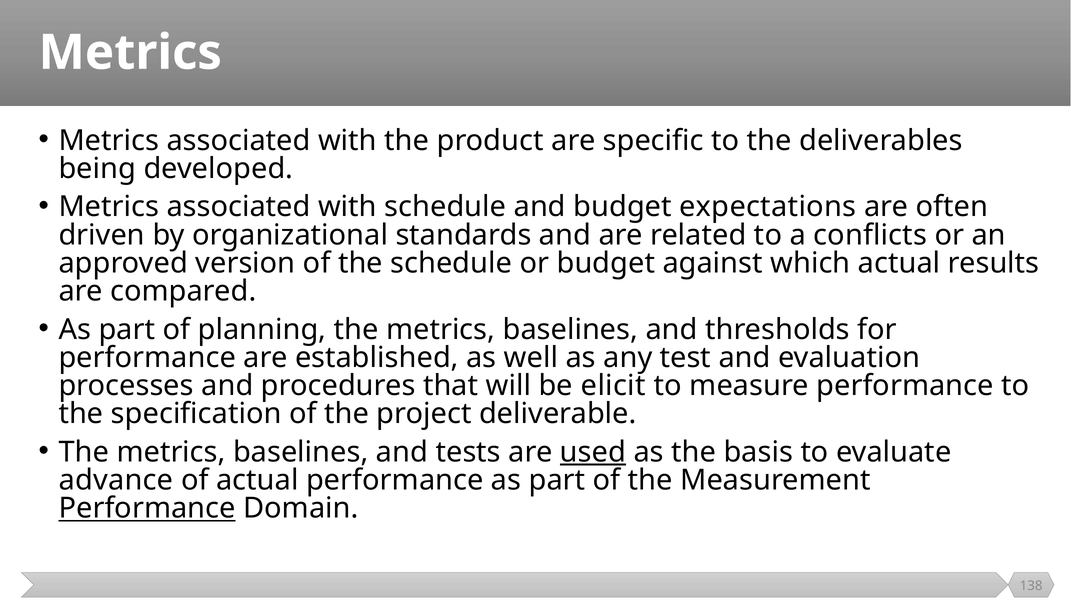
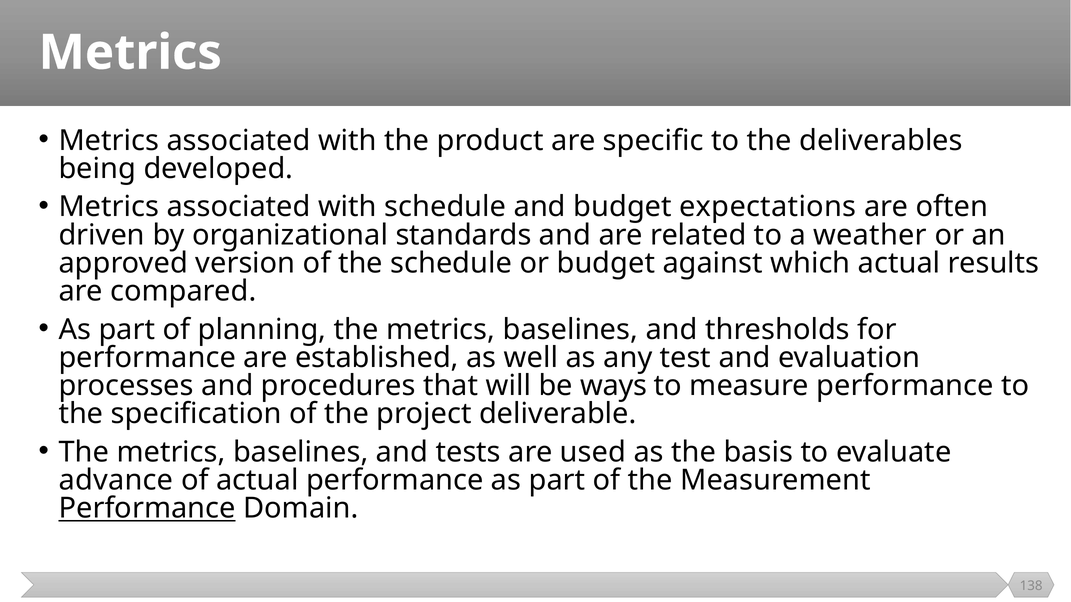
conflicts: conflicts -> weather (870, 235)
elicit: elicit -> ways (613, 386)
used underline: present -> none (593, 452)
